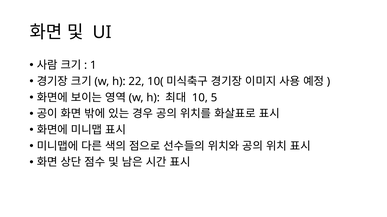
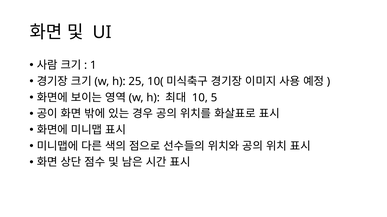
22: 22 -> 25 (136, 82)
